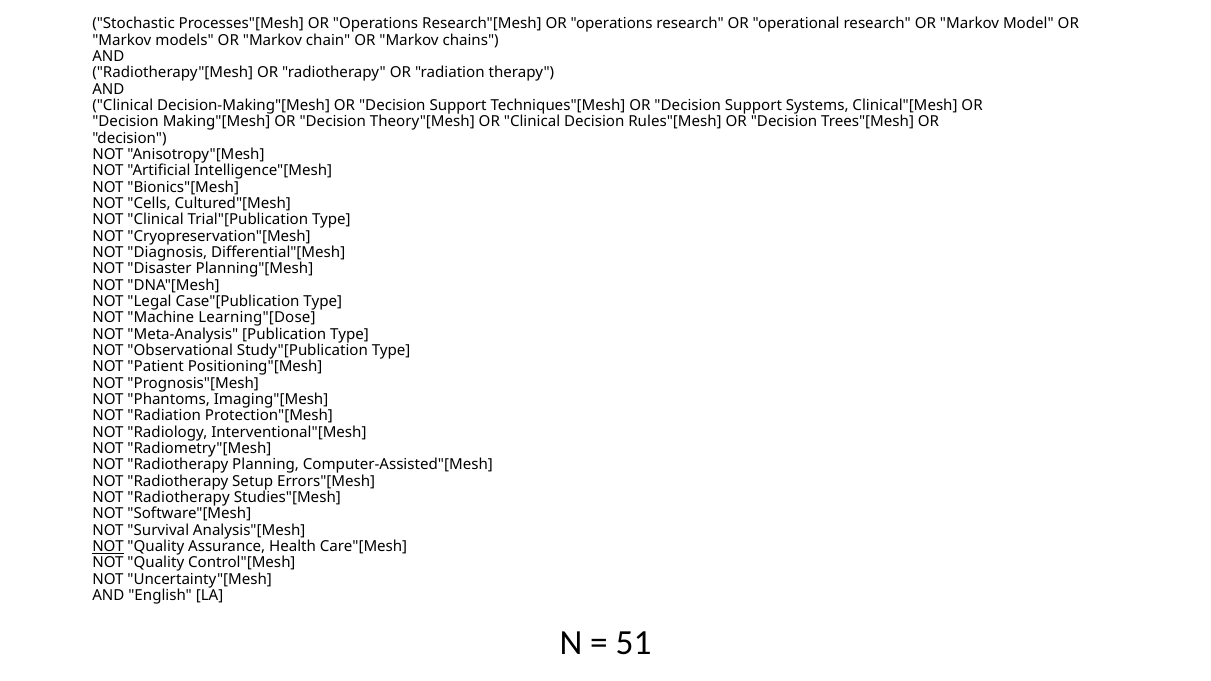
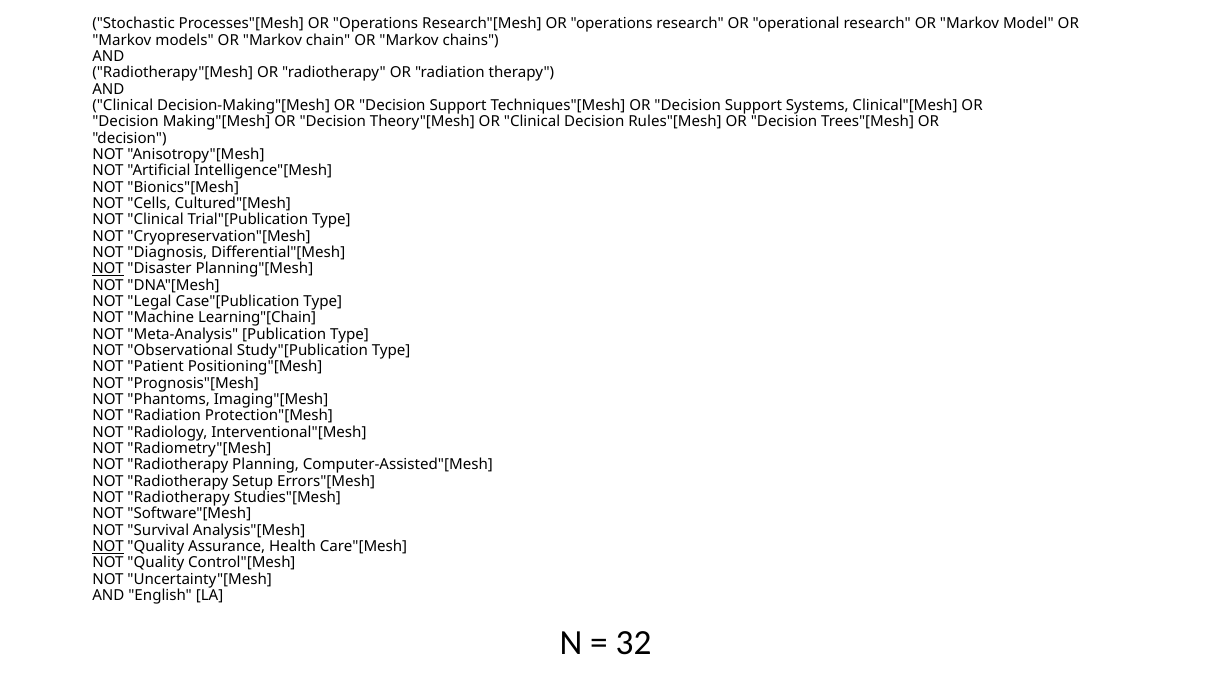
NOT underline: none -> present (108, 269)
Learning"[Dose: Learning"[Dose -> Learning"[Chain (257, 318)
51: 51 -> 32 (634, 643)
